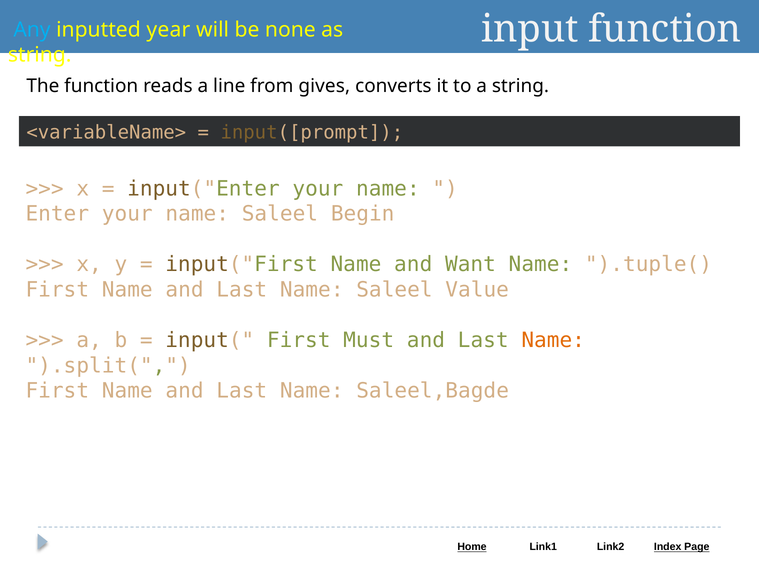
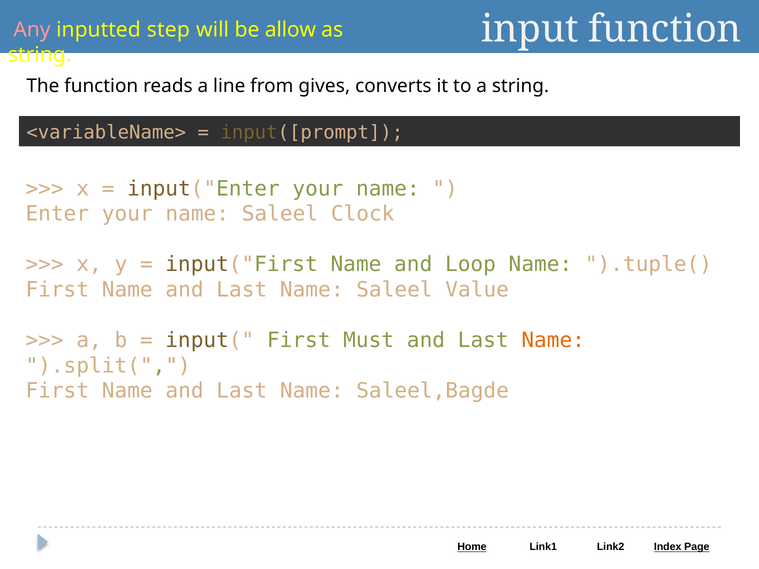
Any colour: light blue -> pink (32, 30)
year: year -> step (168, 30)
none: none -> allow (290, 30)
Begin: Begin -> Clock (363, 214)
Want: Want -> Loop (470, 265)
